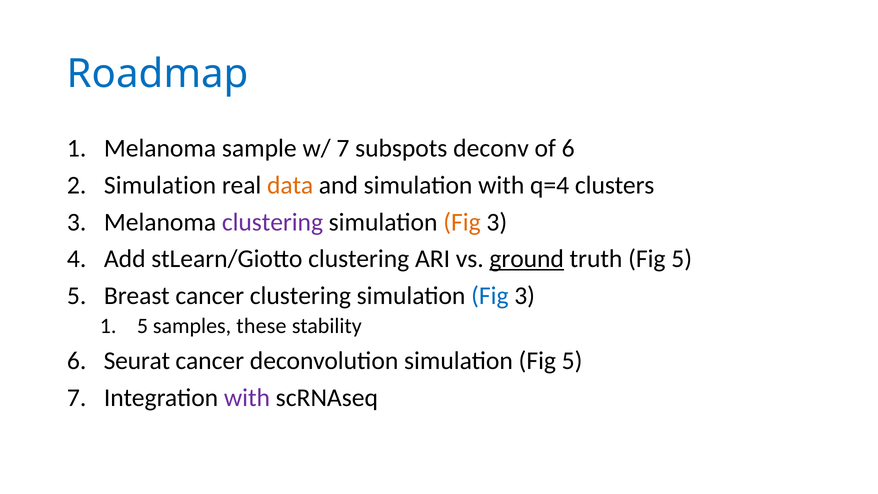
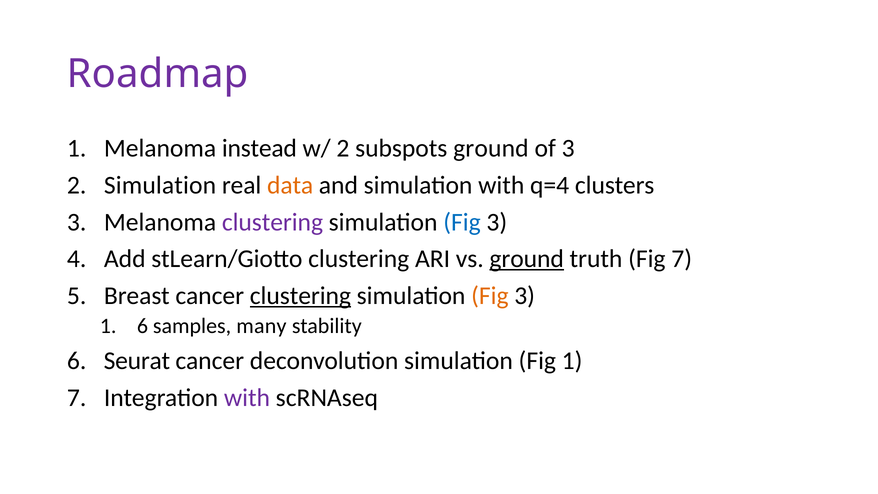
Roadmap colour: blue -> purple (158, 74)
sample: sample -> instead (259, 148)
w/ 7: 7 -> 2 (343, 148)
subspots deconv: deconv -> ground (491, 148)
of 6: 6 -> 3 (568, 148)
Fig colour: orange -> blue (462, 222)
truth Fig 5: 5 -> 7 (682, 259)
clustering underline: none -> present (300, 296)
Fig colour: blue -> orange (490, 296)
5: 5 -> 6 (142, 326)
these: these -> many (261, 326)
simulation Fig 5: 5 -> 1 (572, 361)
